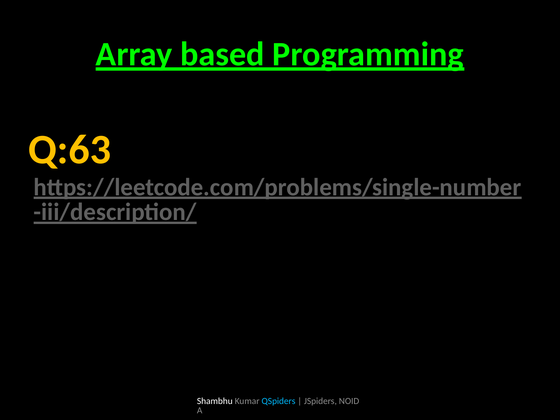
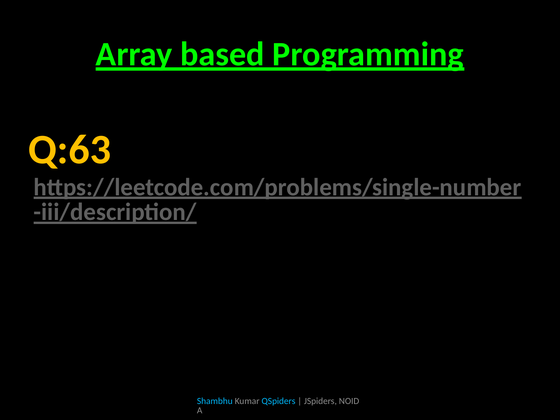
Shambhu colour: white -> light blue (215, 401)
